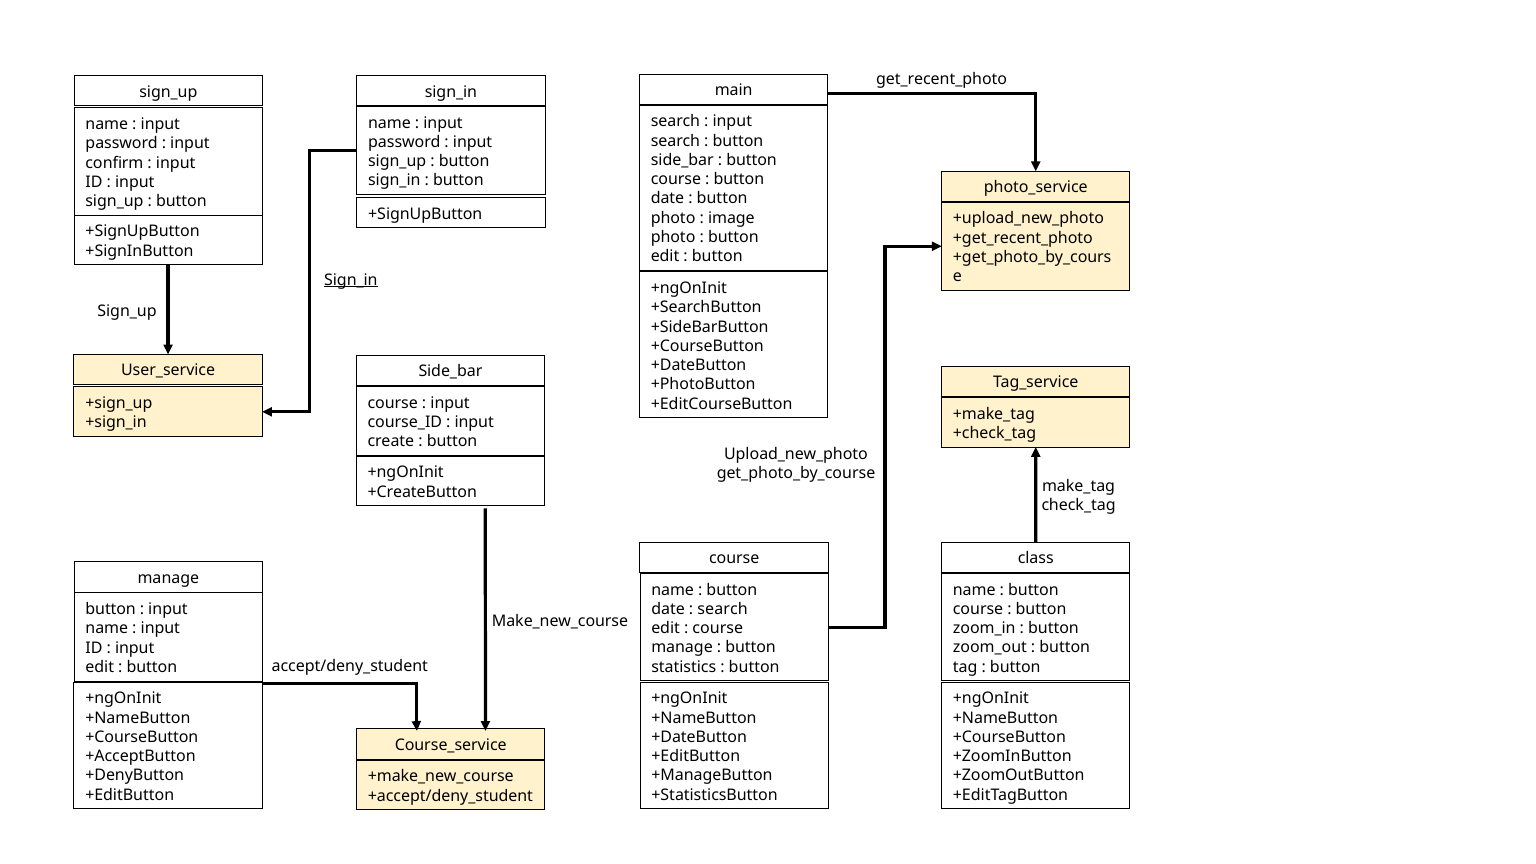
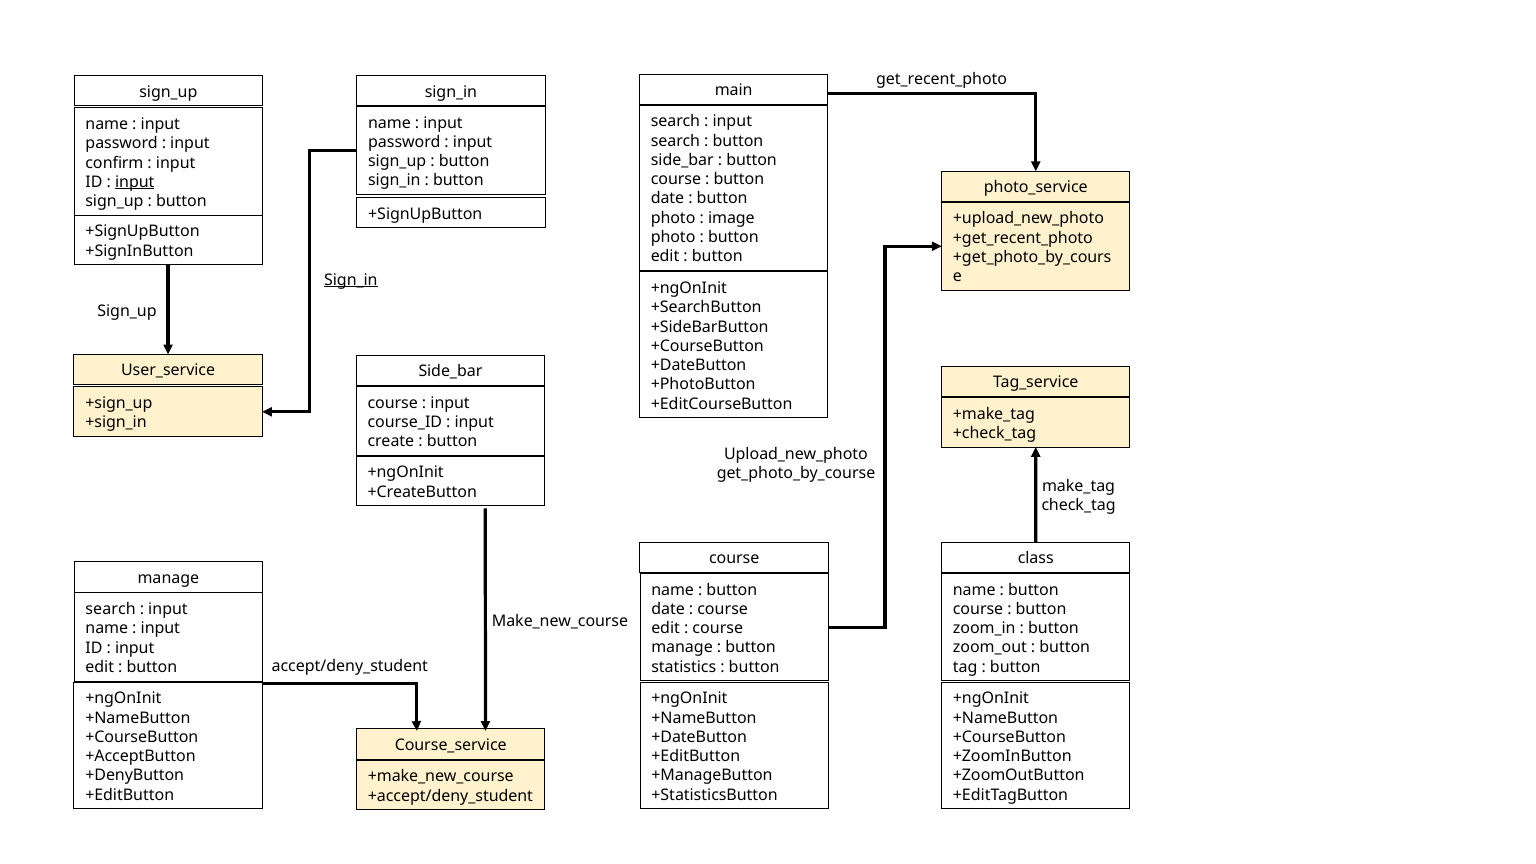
input underline: none -> present (135, 182)
search: search -> course (723, 609)
button: button -> search (111, 609)
